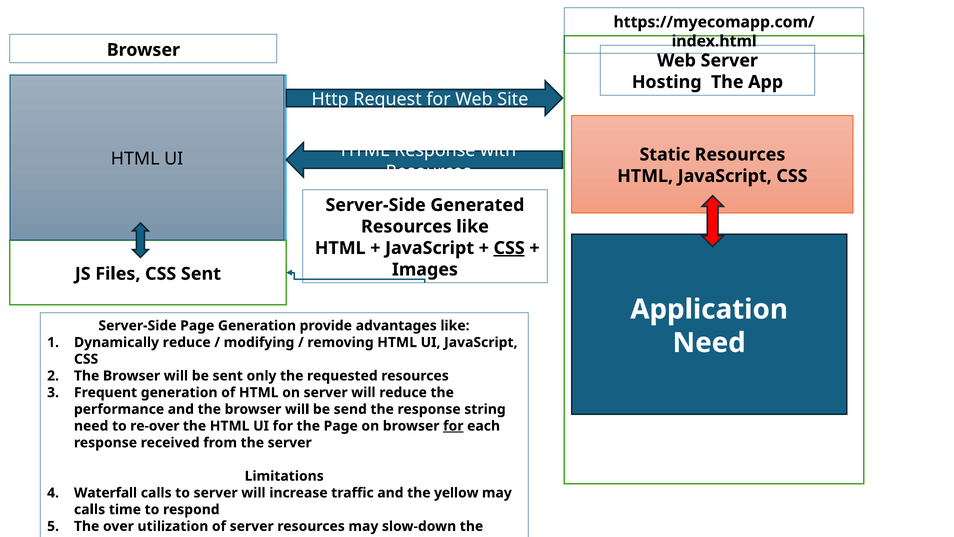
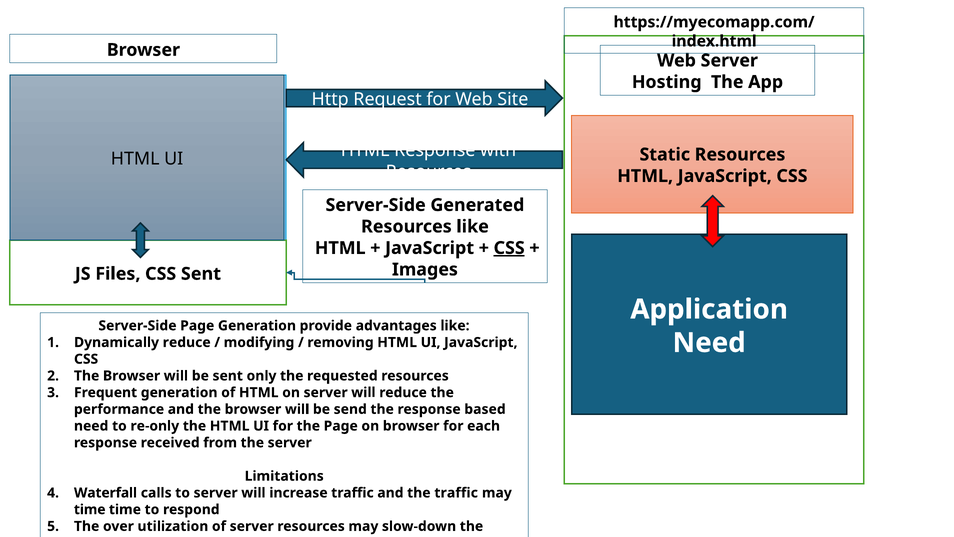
string: string -> based (485, 409)
re-over: re-over -> re-only (155, 426)
for underline: present -> none (453, 426)
the yellow: yellow -> traffic (456, 493)
calls: calls -> time (90, 509)
